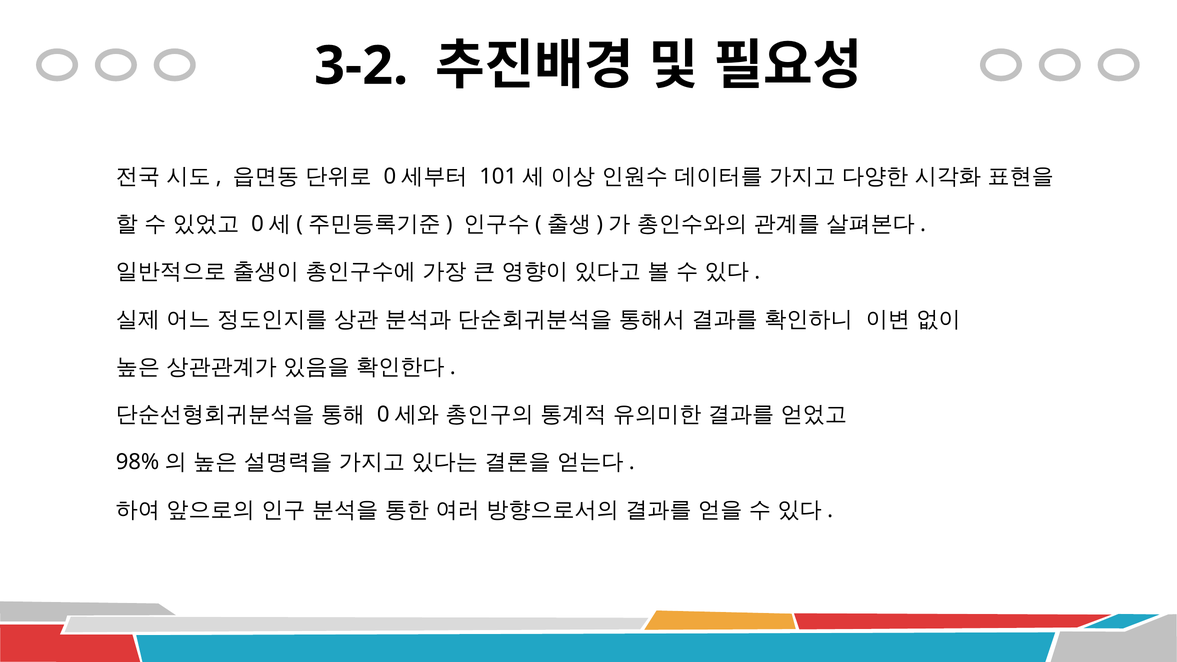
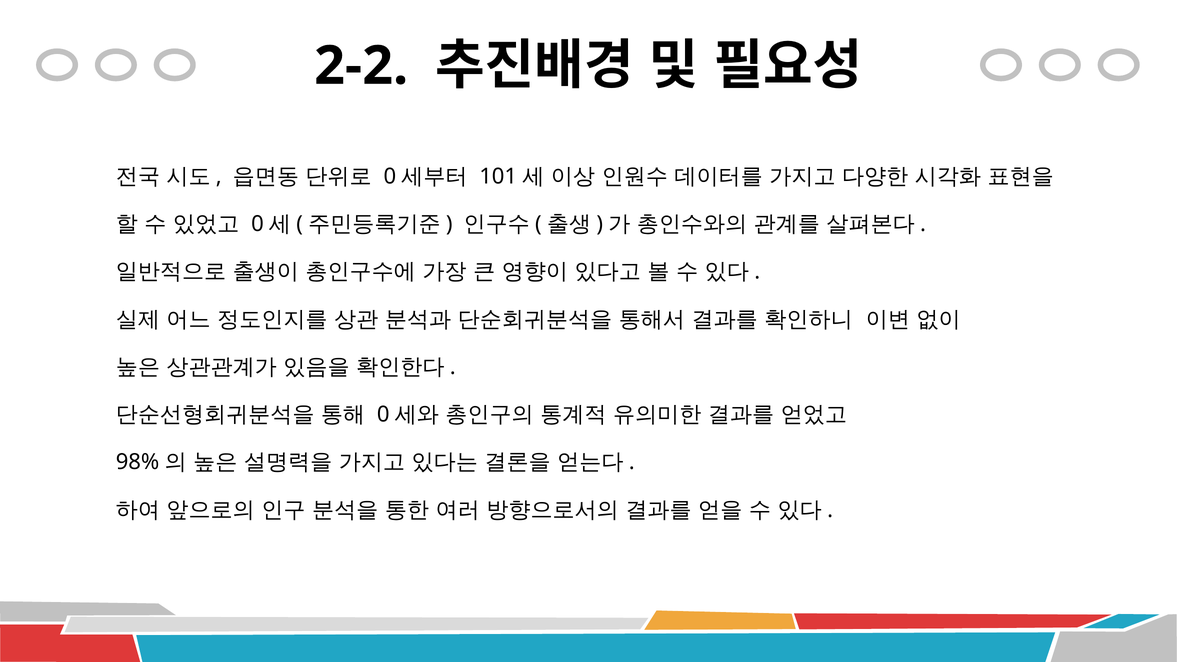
3-2: 3-2 -> 2-2 (361, 66)
